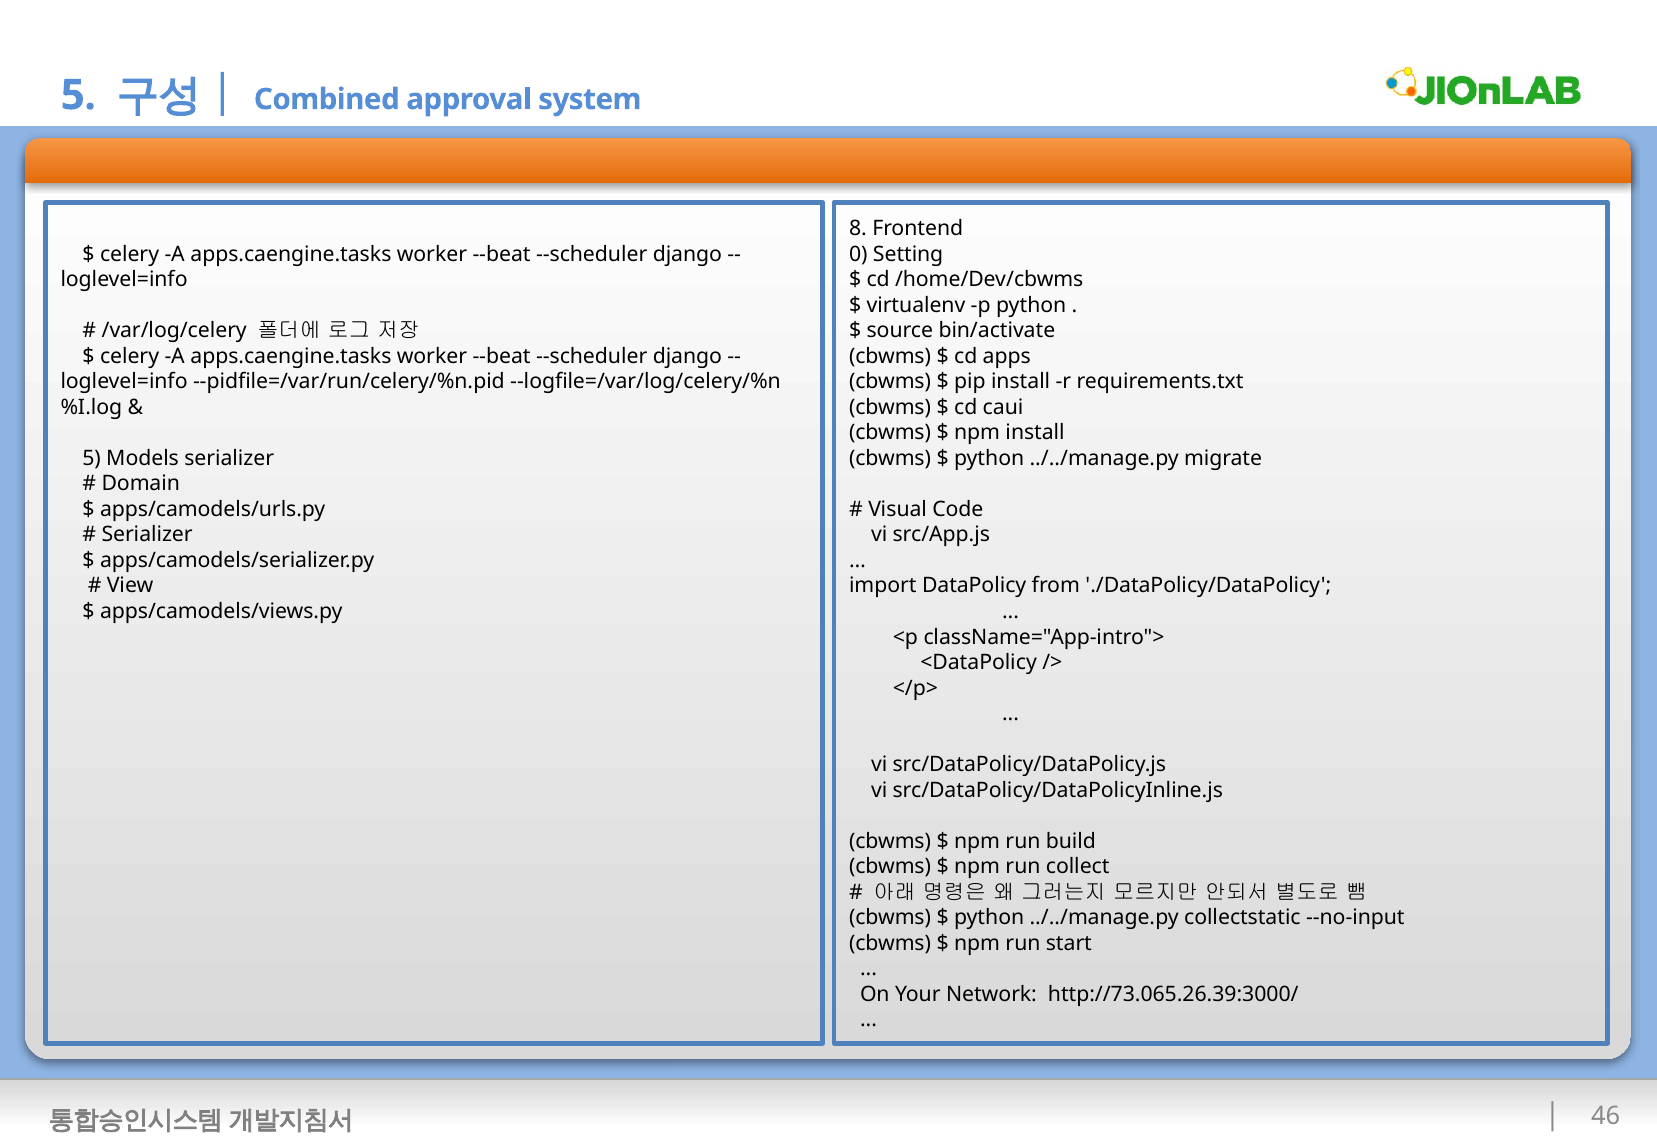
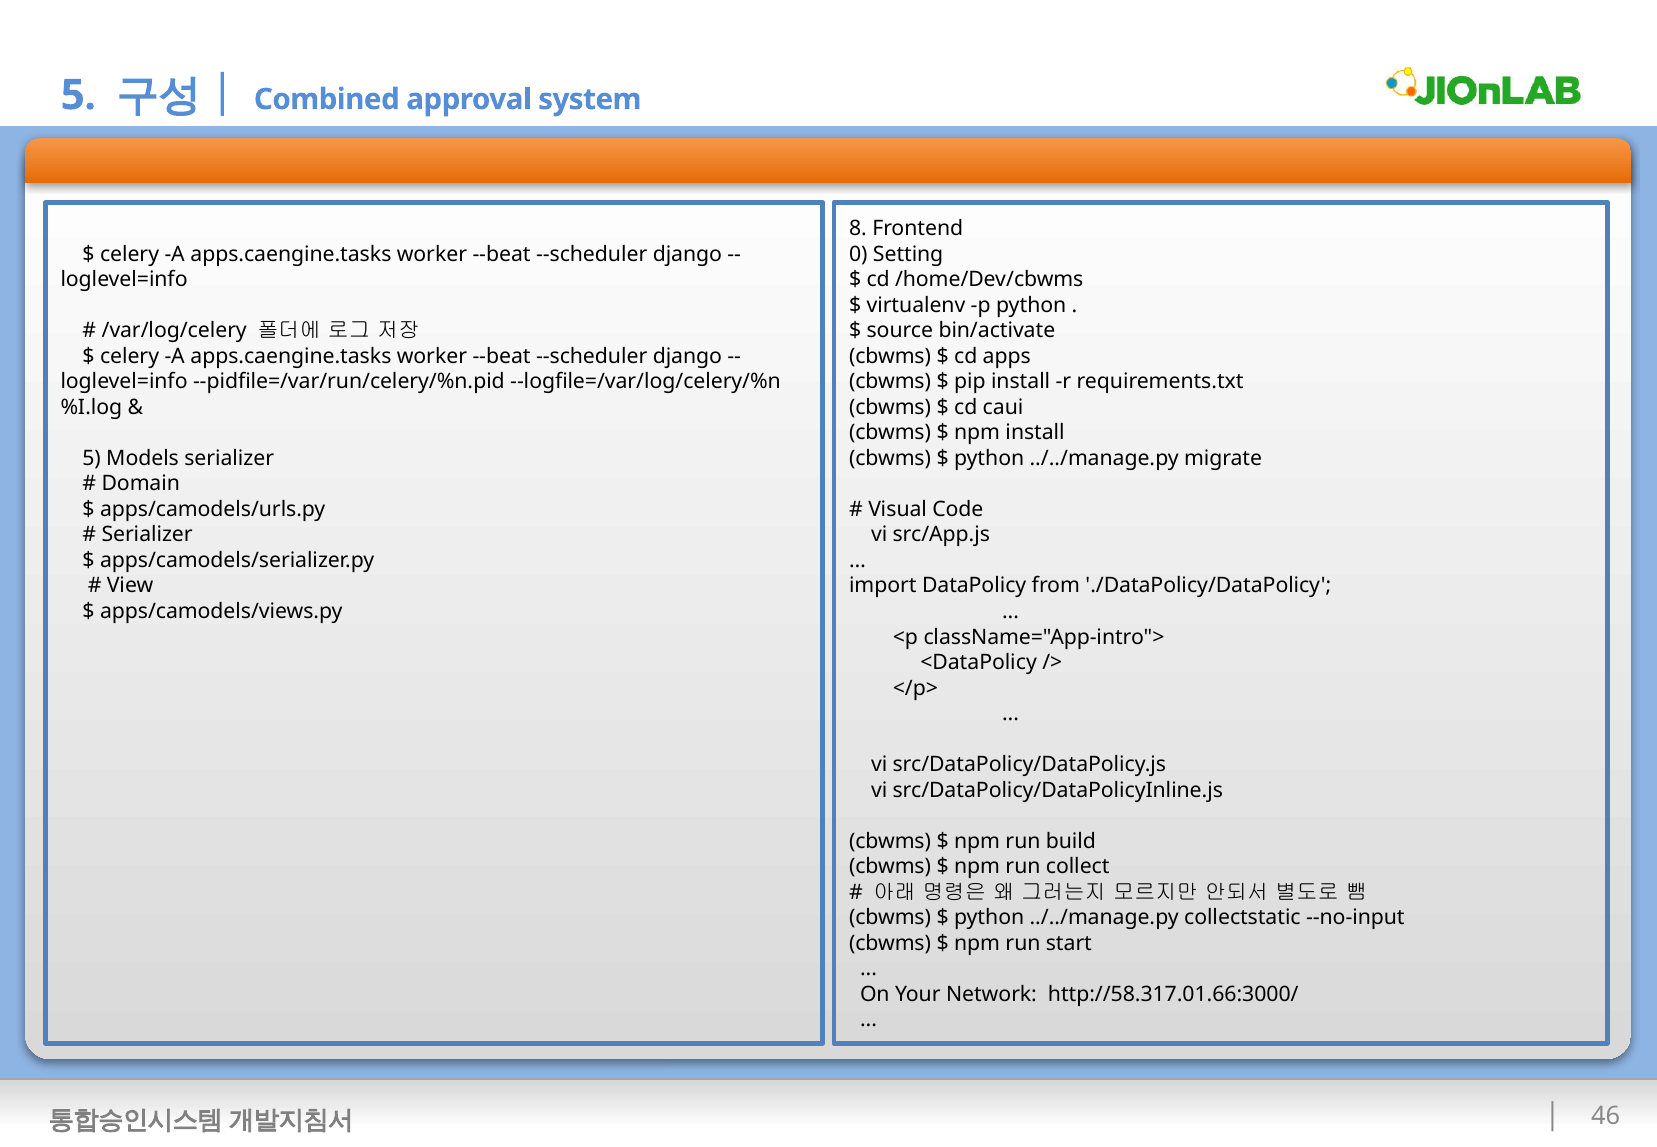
http://73.065.26.39:3000/: http://73.065.26.39:3000/ -> http://58.317.01.66:3000/ (1173, 995)
